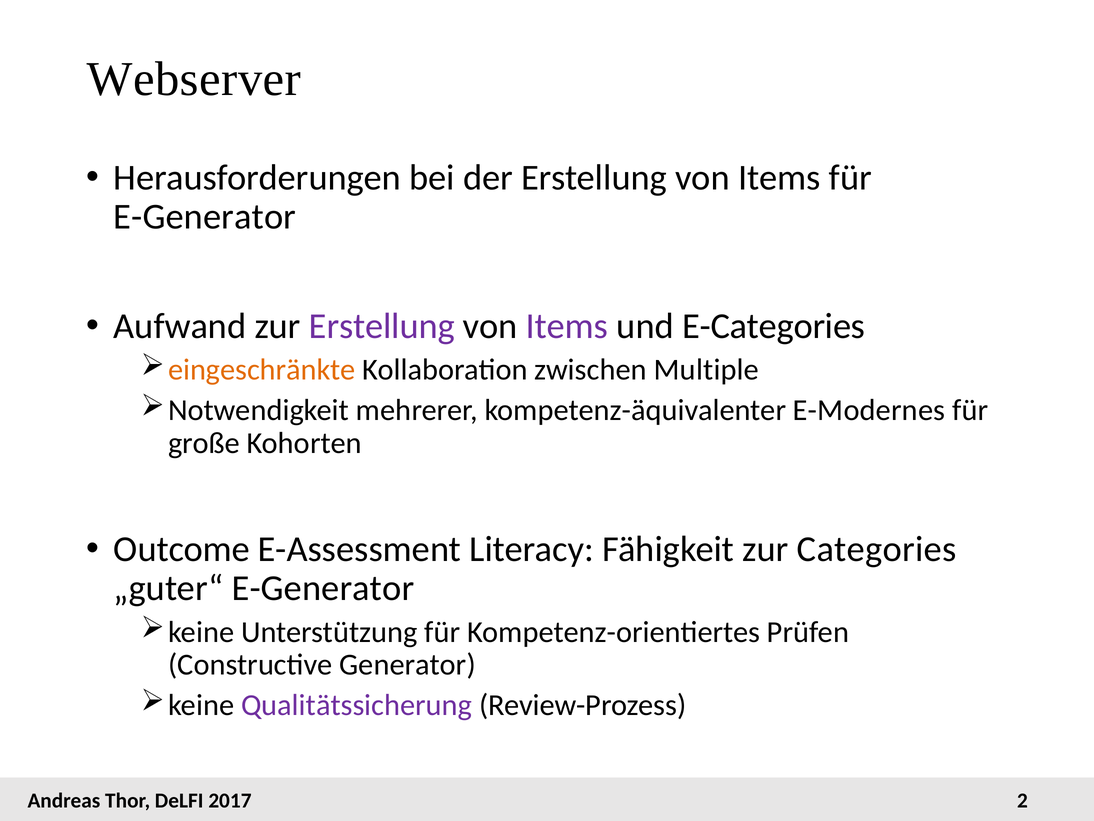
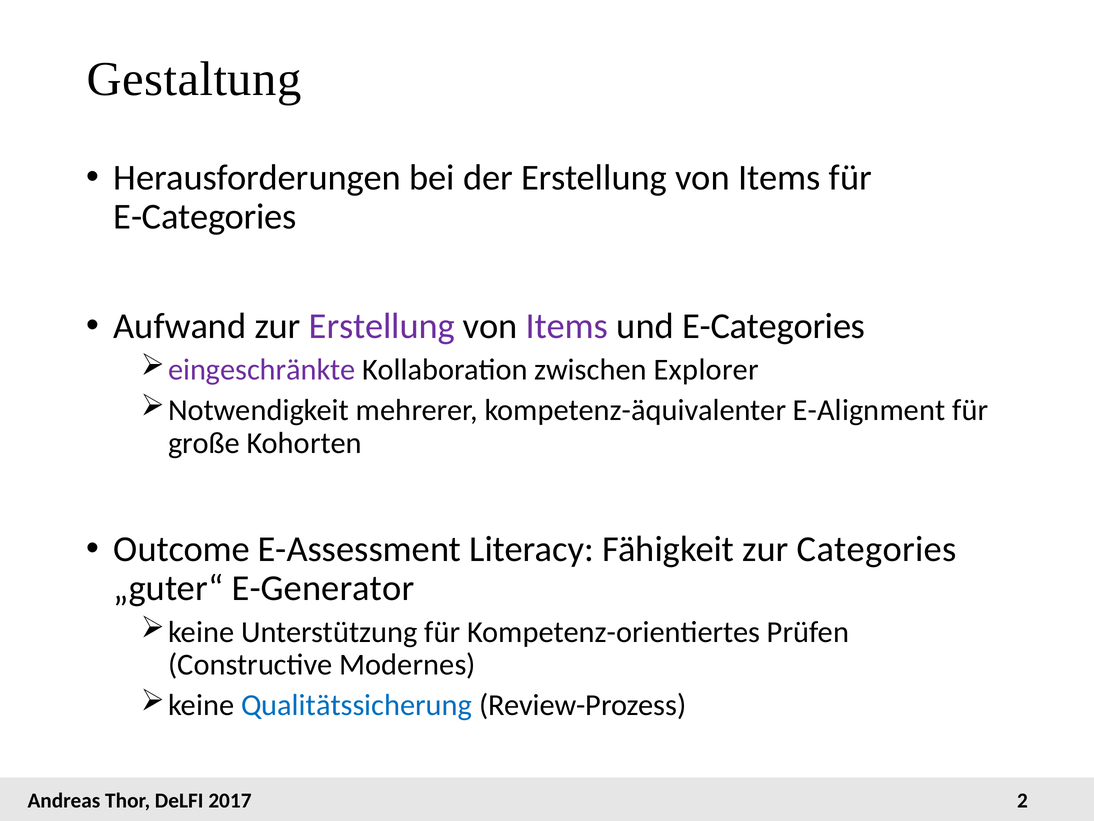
Webserver: Webserver -> Gestaltung (194, 79)
E-Generator: E-Generator -> E-Categories (205, 217)
eingeschränkte colour: orange -> purple (262, 370)
Multiple: Multiple -> Explorer (706, 370)
E-Modernes: E-Modernes -> E-Alignment (869, 410)
Generator: Generator -> Modernes (408, 665)
Qualitätssicherung colour: purple -> blue (357, 705)
